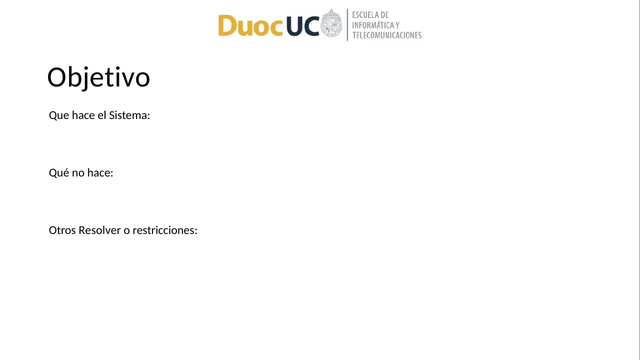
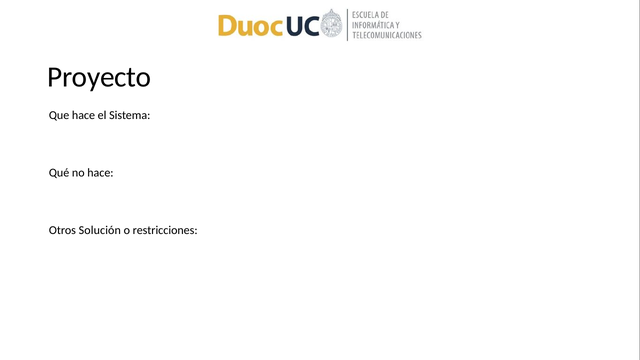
Objetivo: Objetivo -> Proyecto (99, 77)
Resolver: Resolver -> Solución (100, 230)
